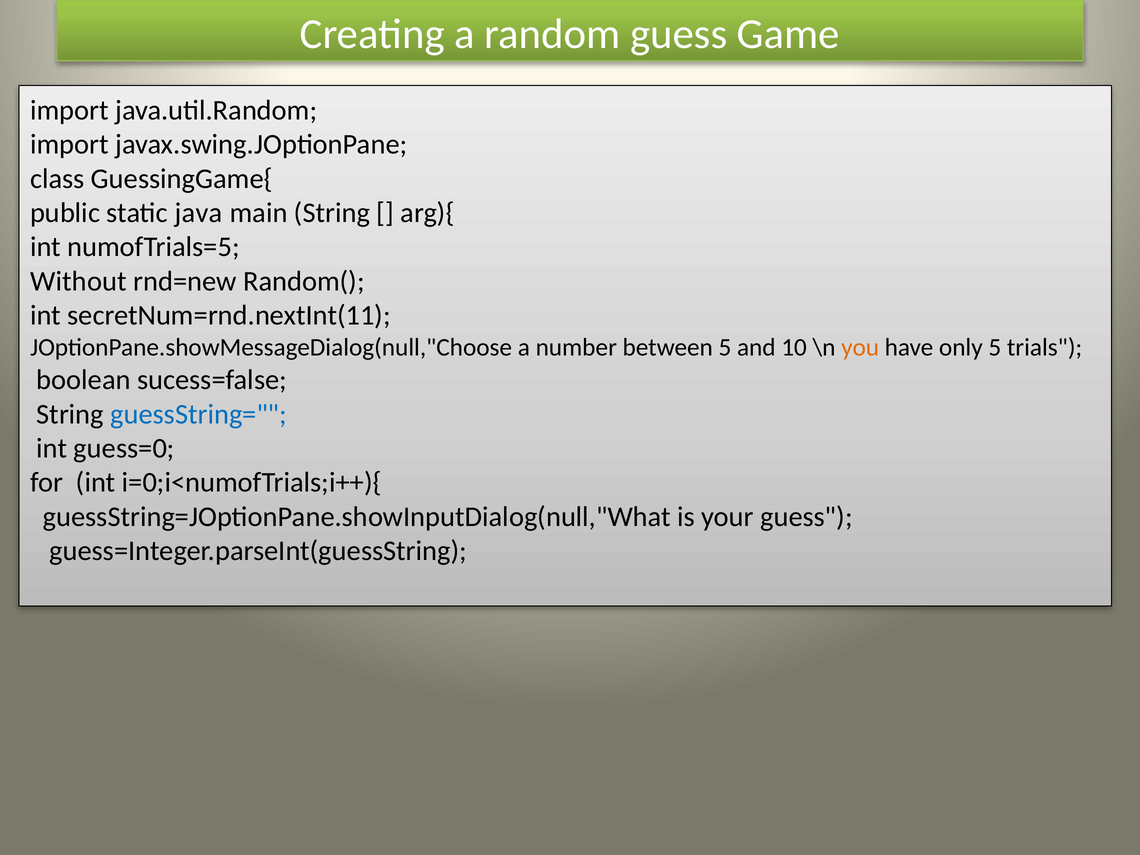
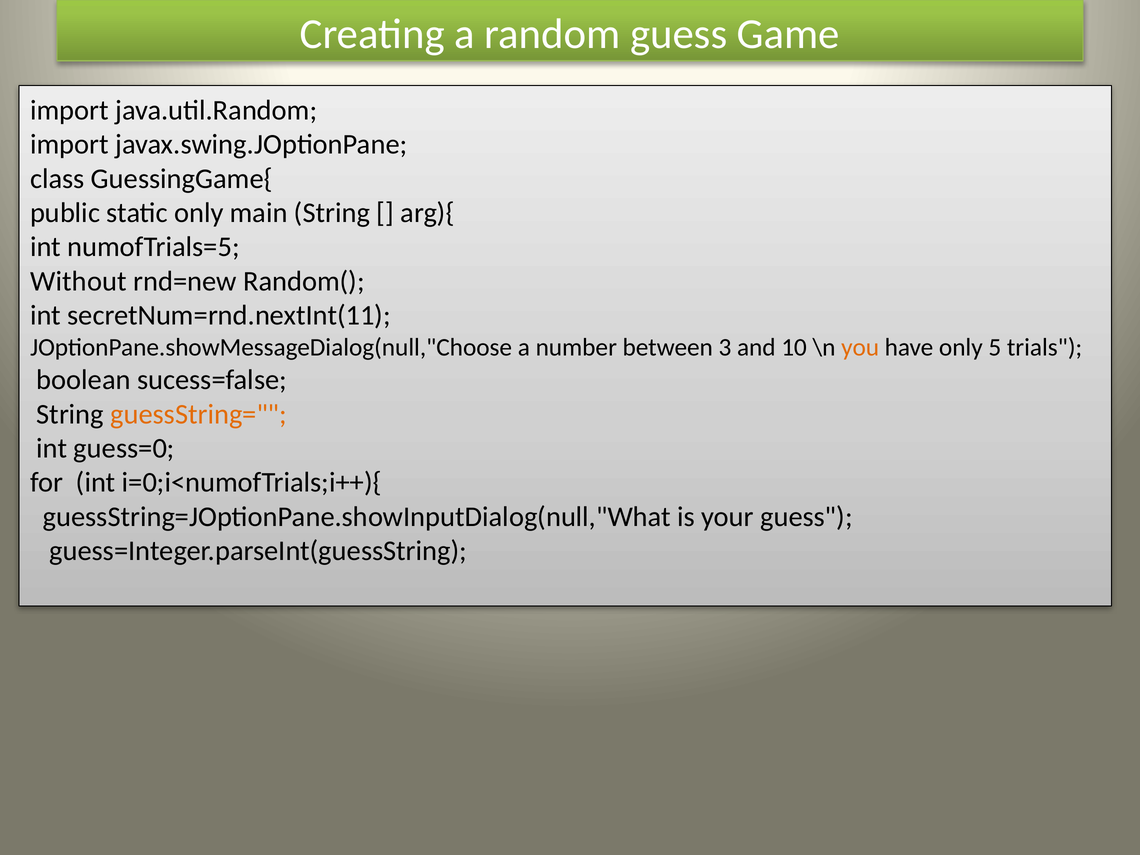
static java: java -> only (199, 213)
between 5: 5 -> 3 (725, 347)
guessString= colour: blue -> orange (199, 414)
